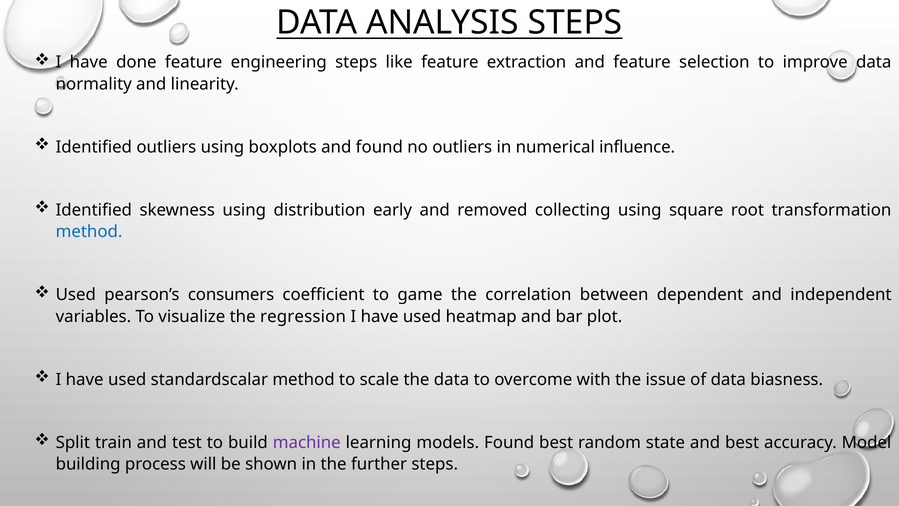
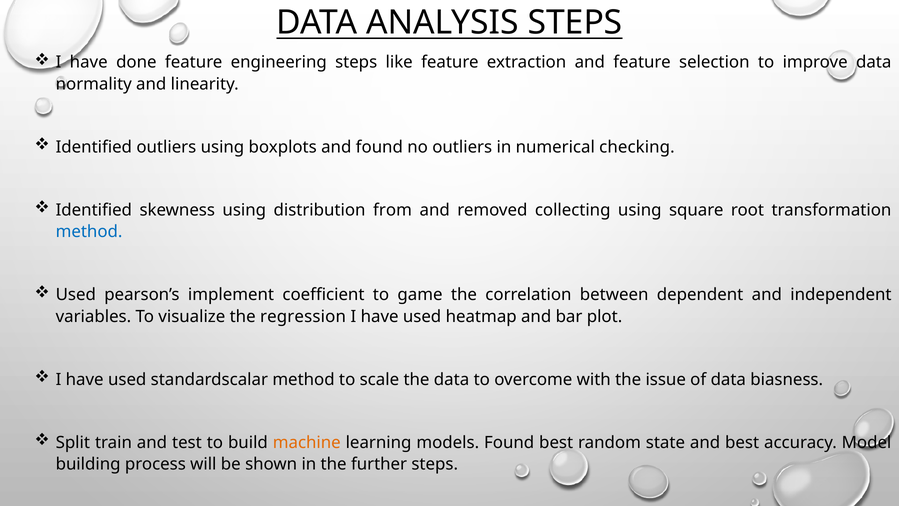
influence: influence -> checking (637, 147)
early: early -> from (393, 210)
consumers: consumers -> implement (231, 295)
machine colour: purple -> orange (307, 442)
